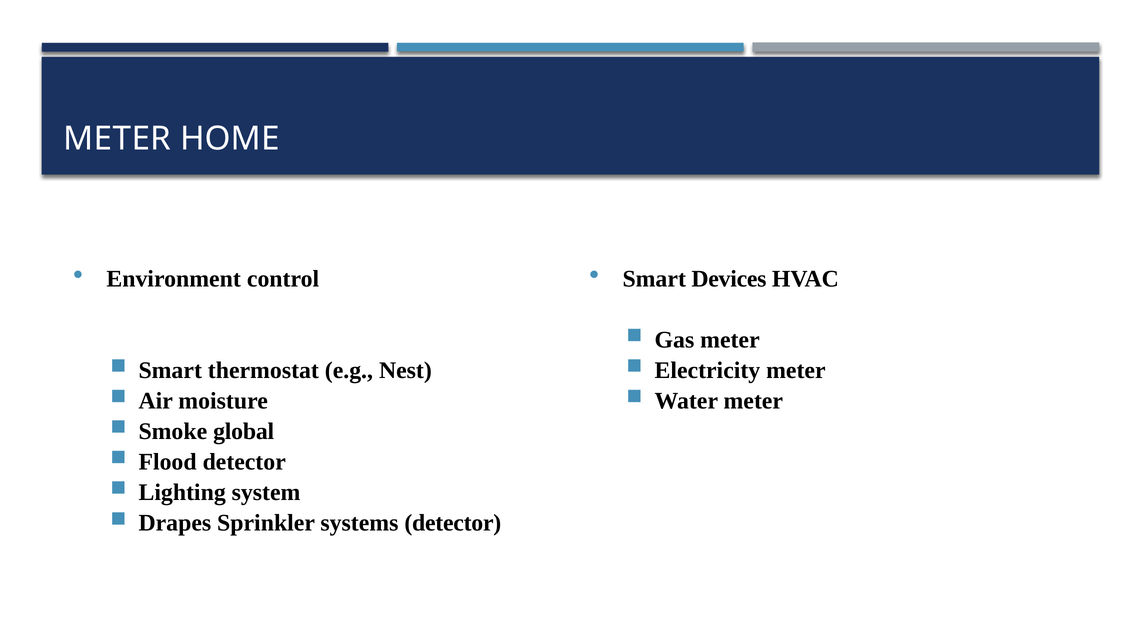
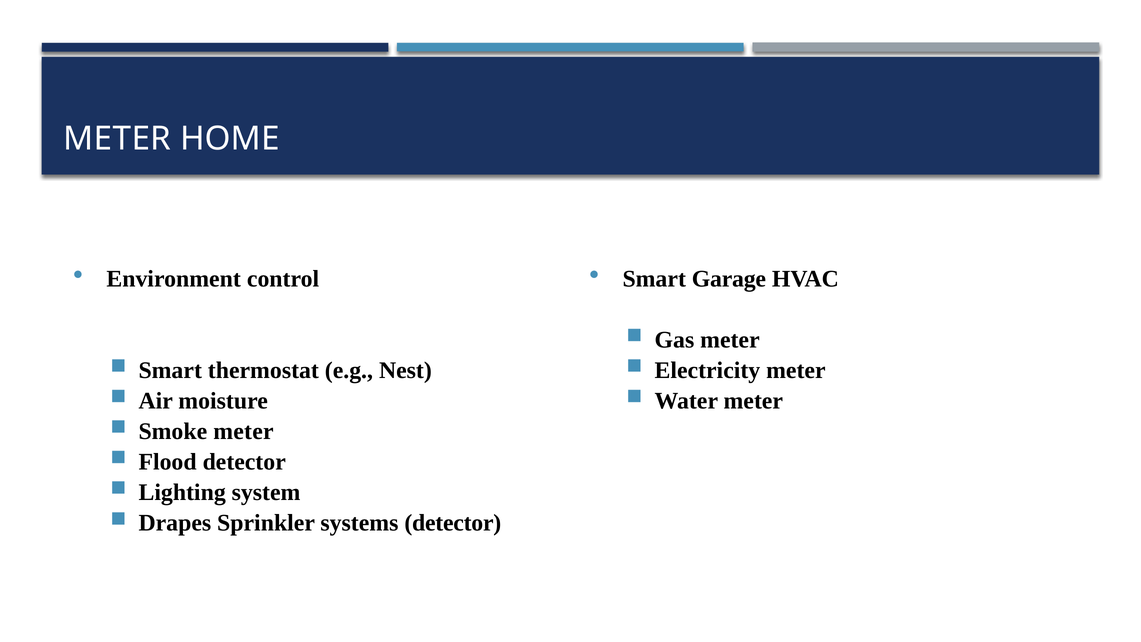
Devices: Devices -> Garage (729, 279)
Smoke global: global -> meter (243, 431)
